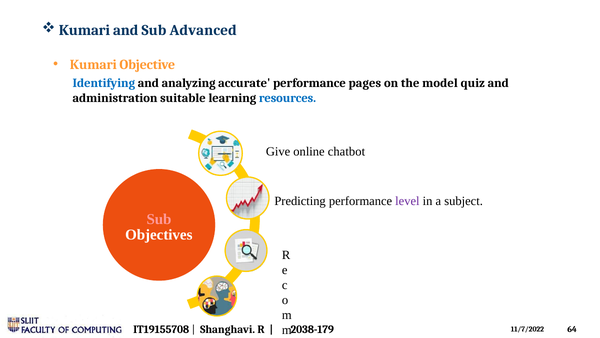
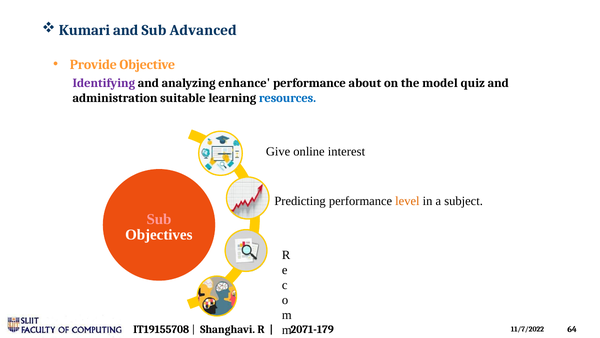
Kumari: Kumari -> Provide (93, 64)
Identifying colour: blue -> purple (104, 83)
accurate: accurate -> enhance (244, 83)
pages: pages -> about (365, 83)
chatbot: chatbot -> interest (346, 151)
level colour: purple -> orange (407, 201)
2038-179: 2038-179 -> 2071-179 (312, 329)
